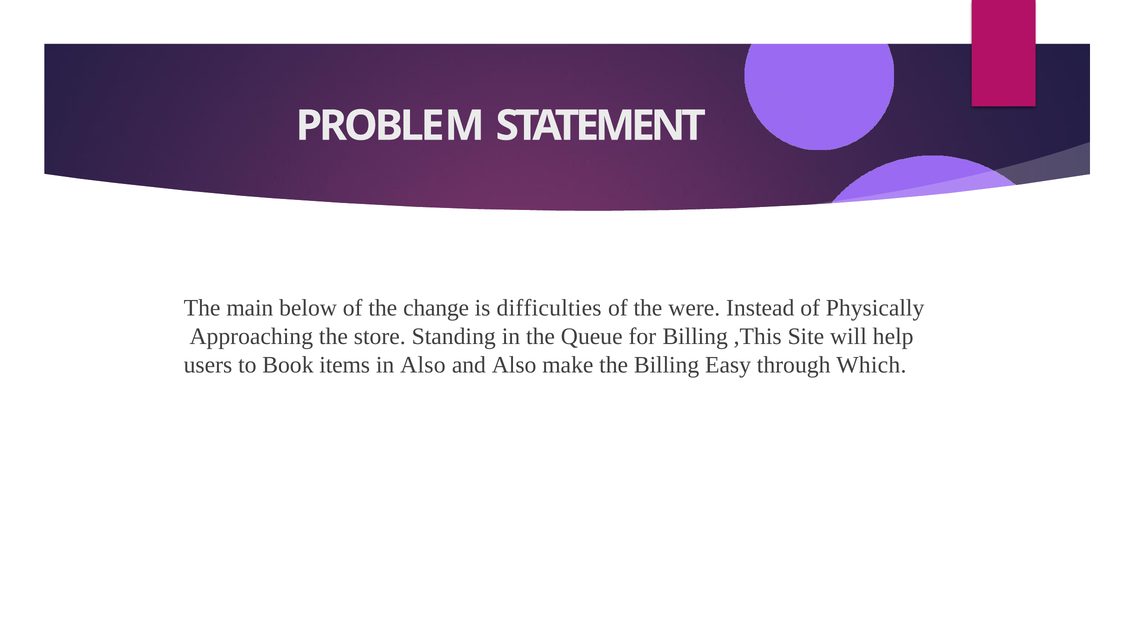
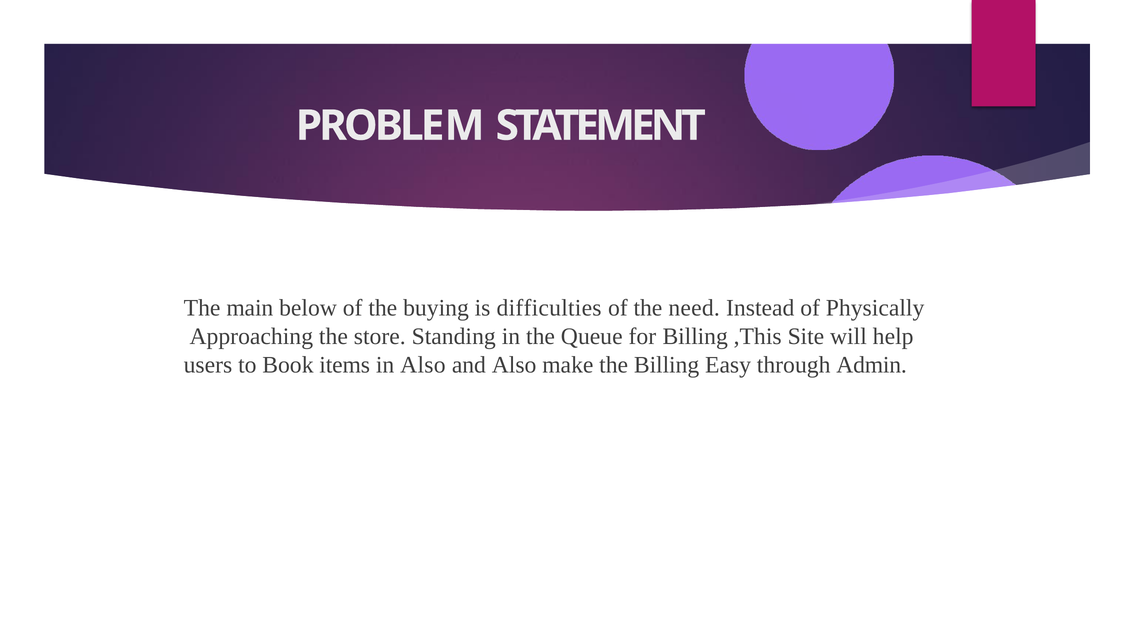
change: change -> buying (436, 308)
were: were -> need (694, 308)
Which: Which -> Admin (872, 365)
